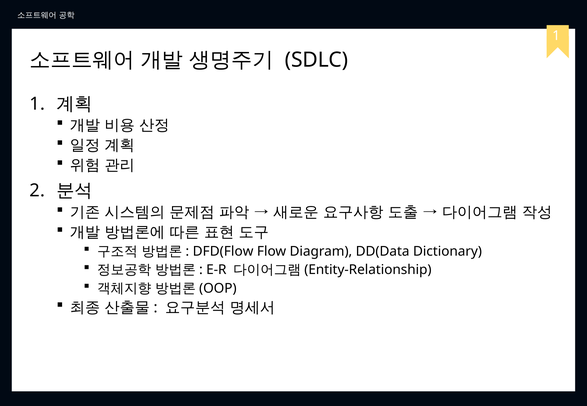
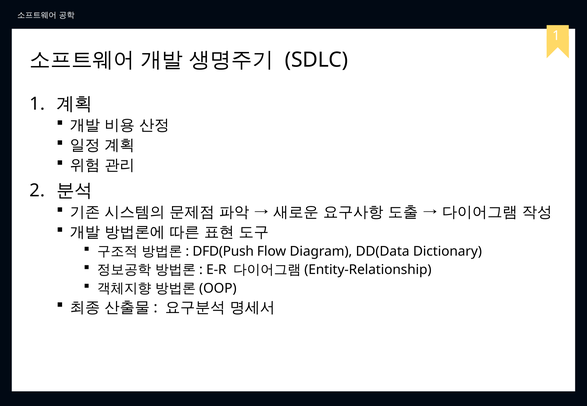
DFD(Flow: DFD(Flow -> DFD(Push (223, 252)
